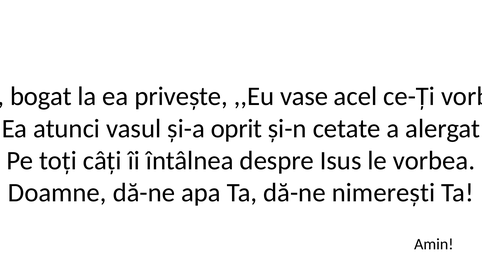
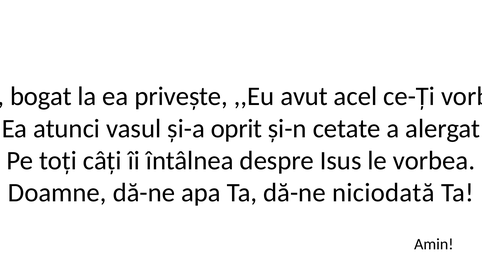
vase: vase -> avut (304, 96)
nimerești: nimerești -> niciodată (383, 193)
